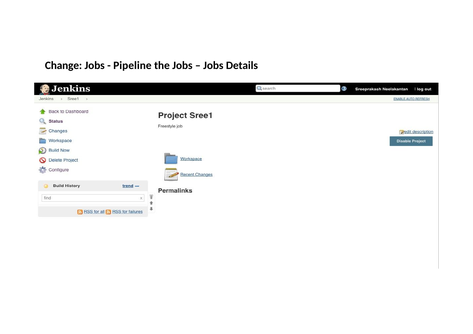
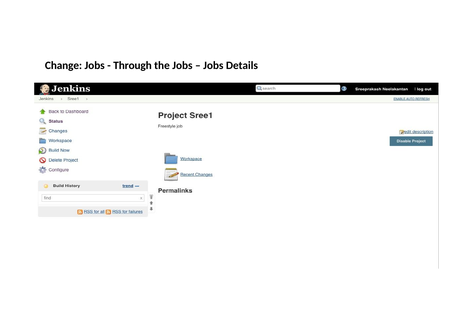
Pipeline: Pipeline -> Through (133, 65)
